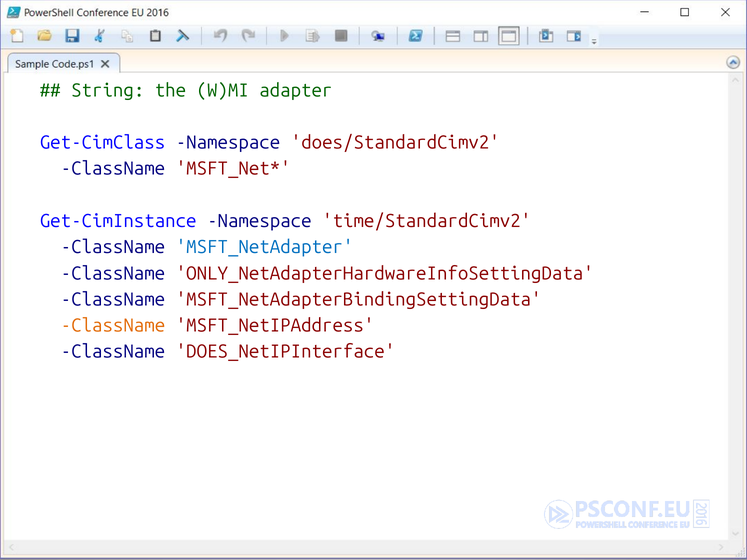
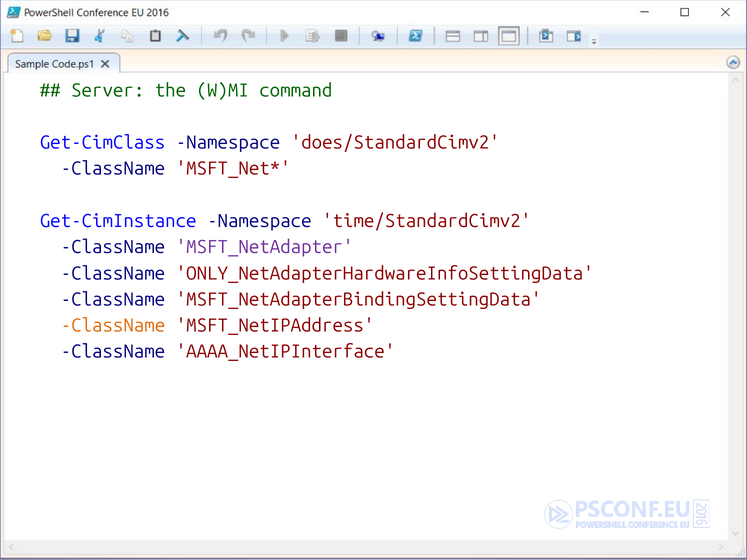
String: String -> Server (108, 90)
adapter: adapter -> command (296, 90)
MSFT_NetAdapter colour: blue -> purple (265, 247)
DOES_NetIPInterface: DOES_NetIPInterface -> AAAA_NetIPInterface (285, 352)
